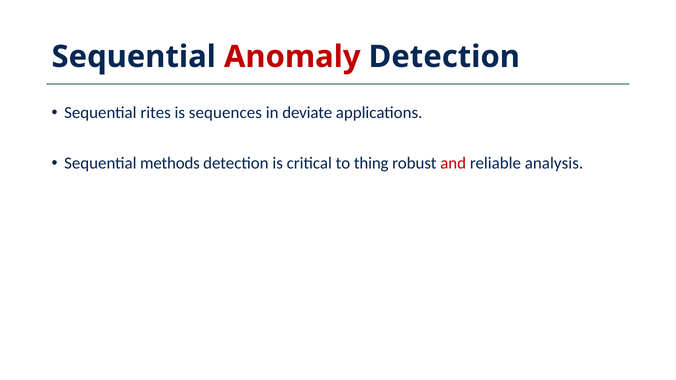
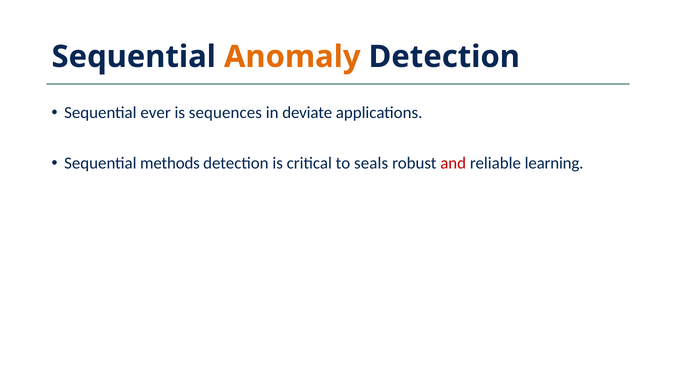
Anomaly colour: red -> orange (292, 57)
rites: rites -> ever (156, 113)
thing: thing -> seals (371, 163)
analysis: analysis -> learning (554, 163)
